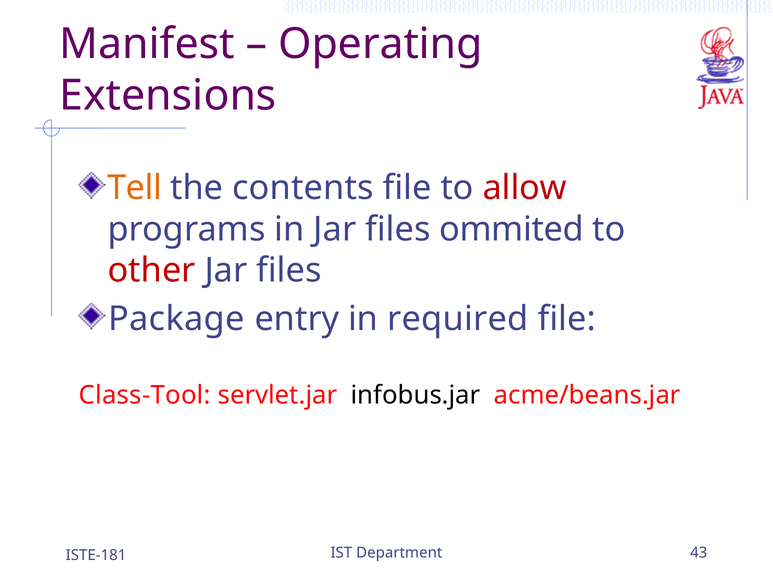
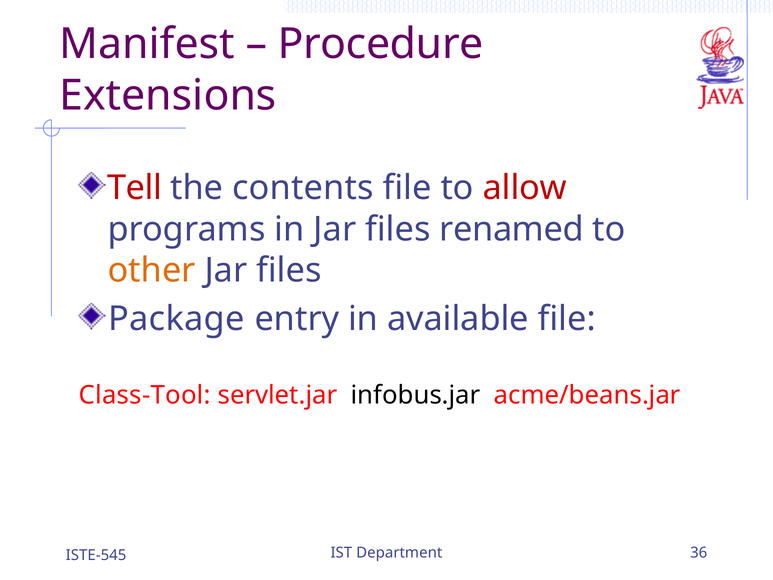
Operating: Operating -> Procedure (381, 44)
Tell colour: orange -> red (135, 188)
ommited: ommited -> renamed (512, 229)
other colour: red -> orange (152, 270)
required: required -> available (458, 319)
43: 43 -> 36 (699, 553)
ISTE-181: ISTE-181 -> ISTE-545 (96, 555)
